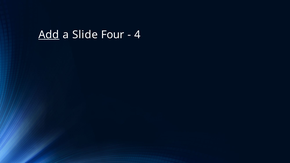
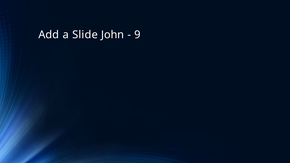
Add underline: present -> none (49, 35)
Four: Four -> John (113, 35)
4: 4 -> 9 (137, 35)
